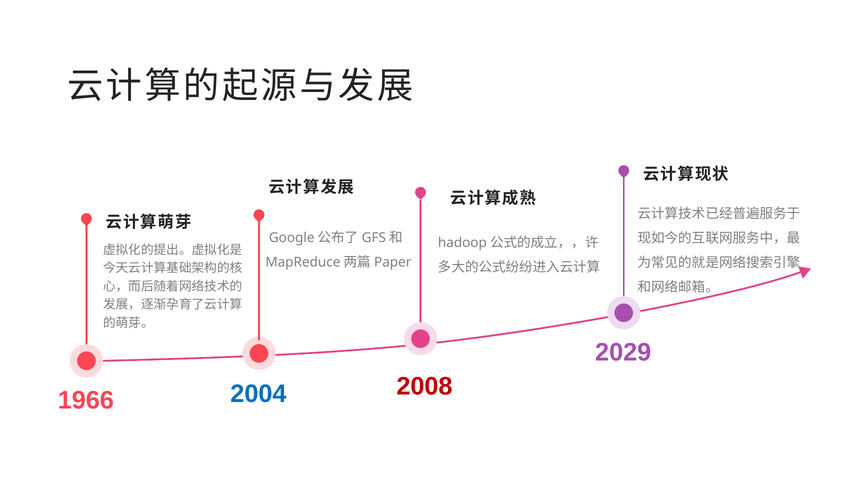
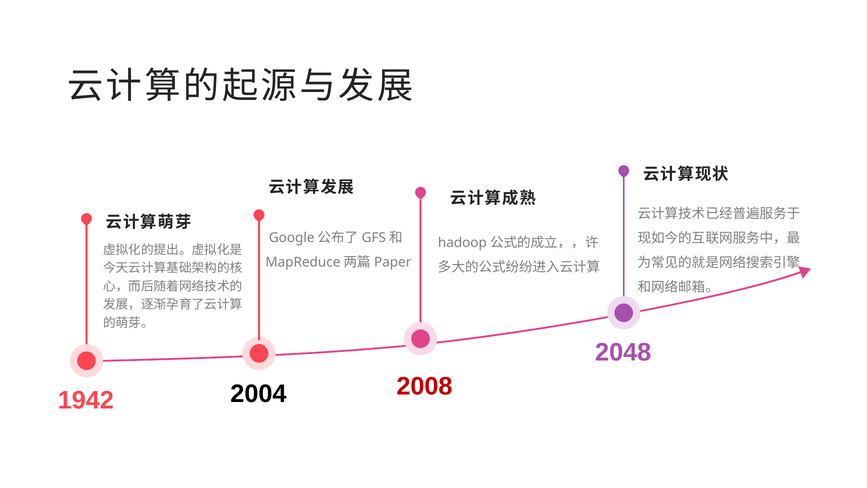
2029: 2029 -> 2048 (623, 352)
2004 colour: blue -> black (258, 394)
1966: 1966 -> 1942 (86, 400)
